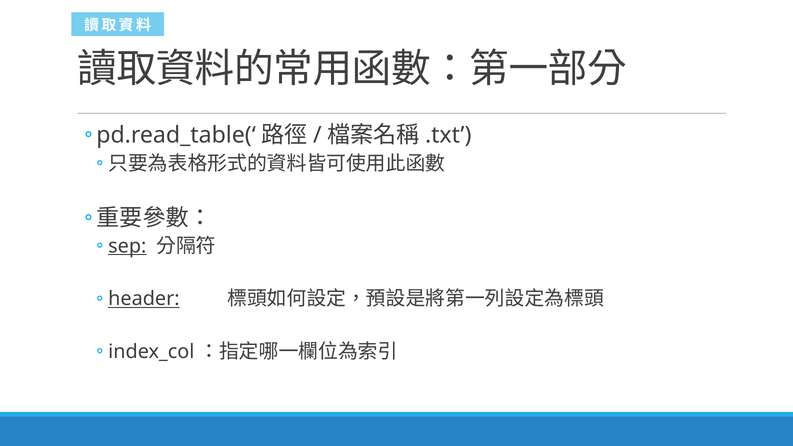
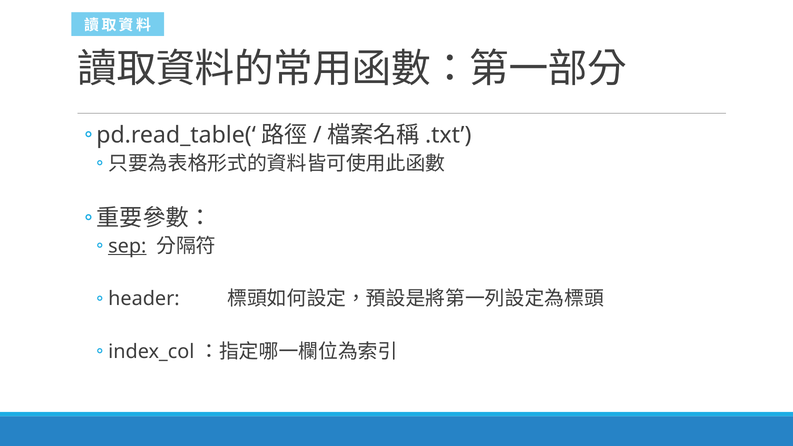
header underline: present -> none (144, 299)
